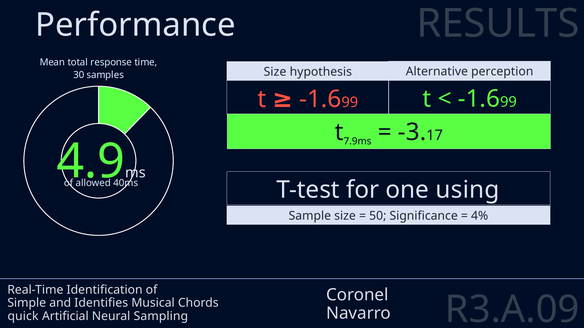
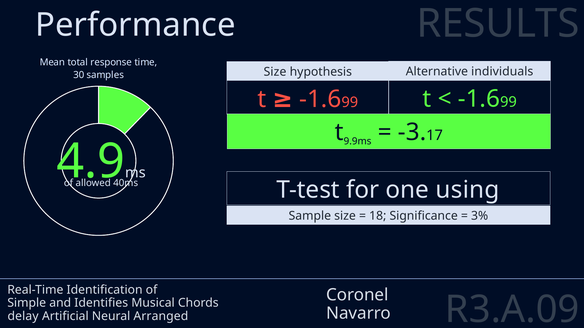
perception: perception -> individuals (502, 72)
7.9ms: 7.9ms -> 9.9ms (358, 142)
50: 50 -> 18 (378, 216)
4%: 4% -> 3% (480, 216)
quick: quick -> delay (23, 316)
Sampling: Sampling -> Arranged (161, 316)
